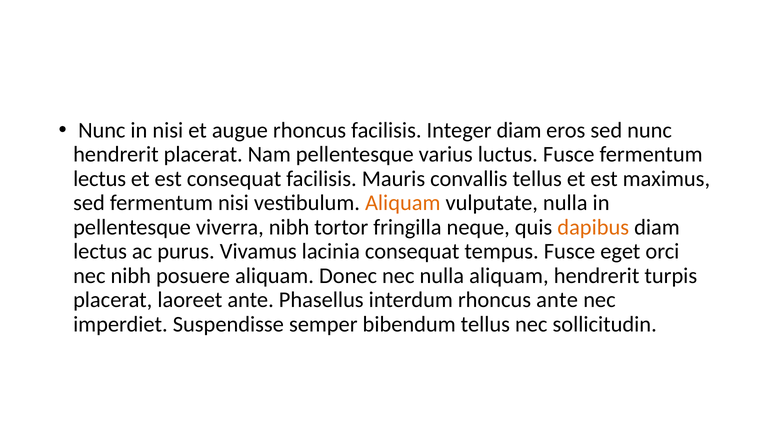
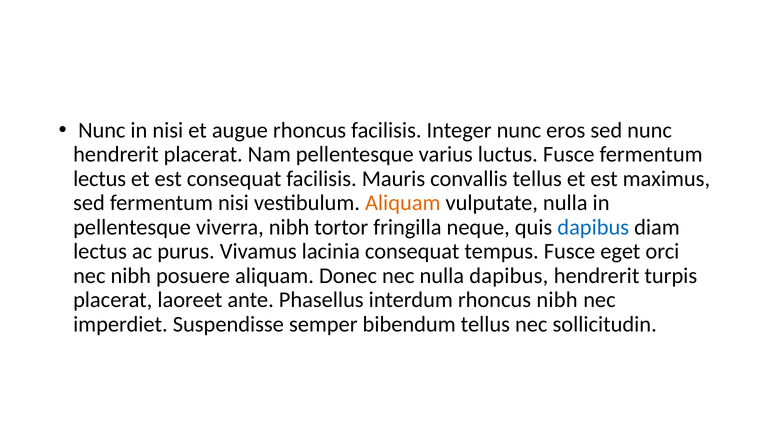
Integer diam: diam -> nunc (519, 130)
dapibus colour: orange -> blue (593, 227)
nulla aliquam: aliquam -> dapibus (509, 276)
rhoncus ante: ante -> nibh (557, 300)
